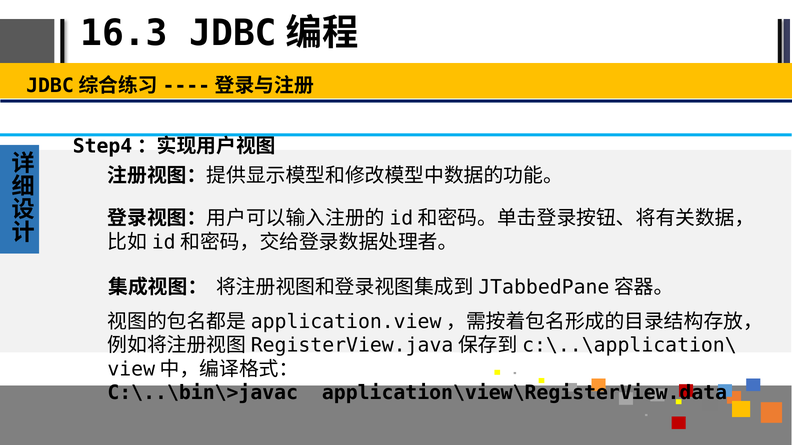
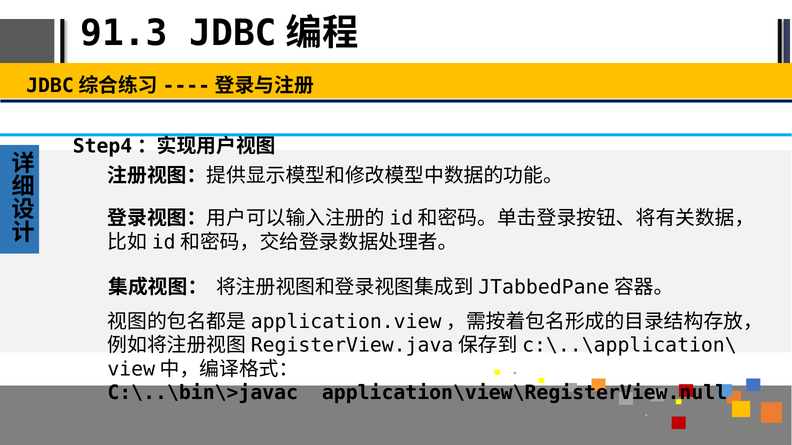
16.3: 16.3 -> 91.3 (124, 33)
application\view\RegisterView.data: application\view\RegisterView.data -> application\view\RegisterView.null (525, 393)
